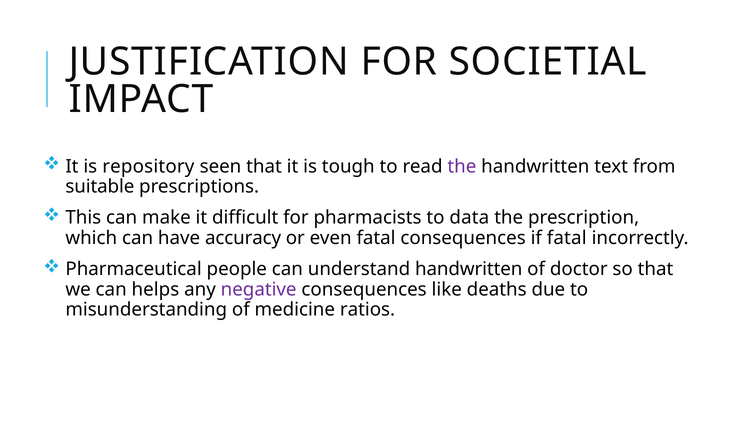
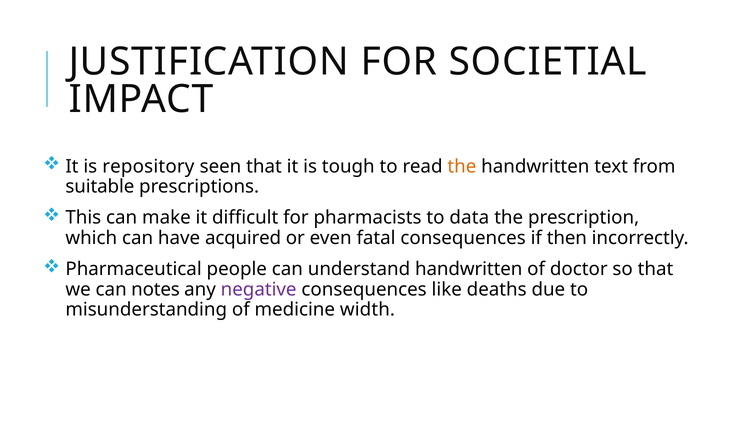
the colour: purple -> orange (462, 166)
accuracy: accuracy -> acquired (243, 238)
if fatal: fatal -> then (567, 238)
helps: helps -> notes (156, 289)
ratios: ratios -> width (367, 310)
